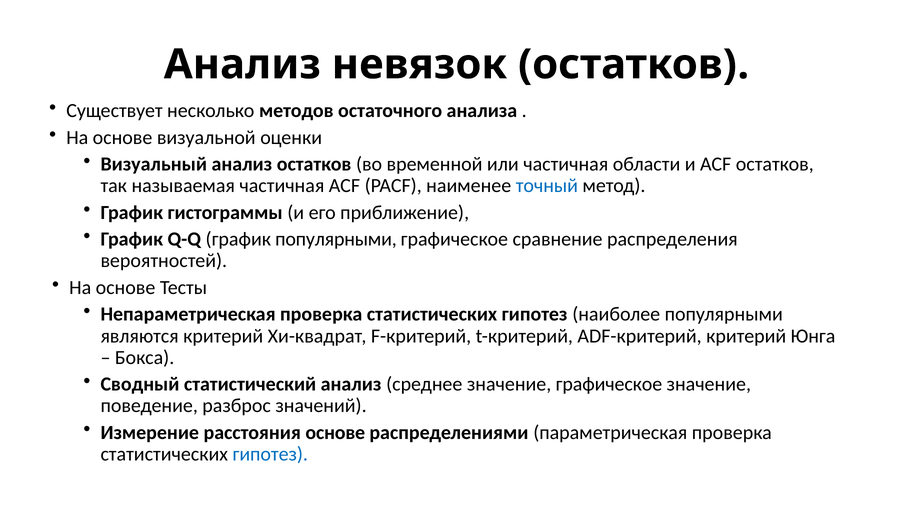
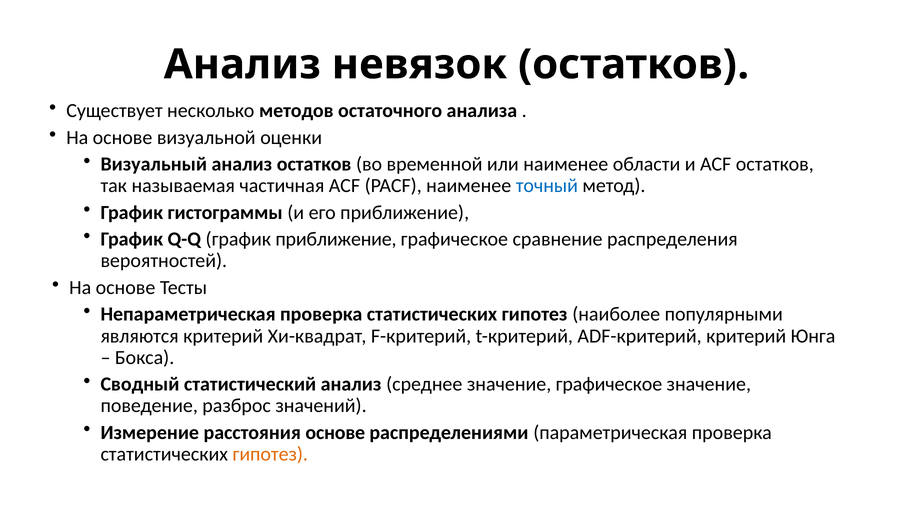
или частичная: частичная -> наименее (566, 164)
график популярными: популярными -> приближение (336, 239)
гипотез colour: blue -> orange (270, 454)
